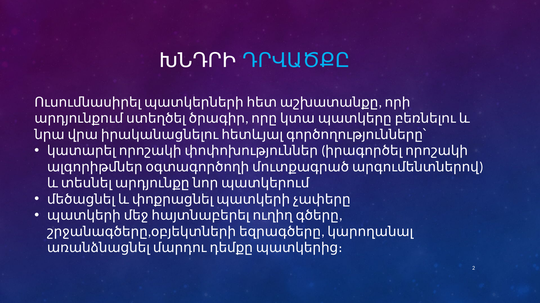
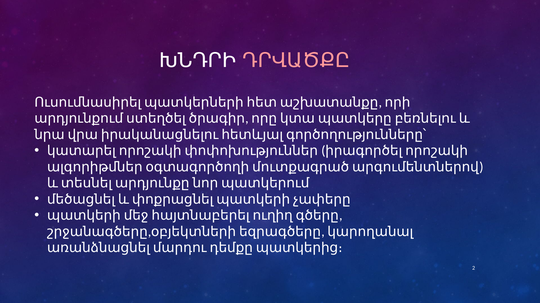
ԴՐՎԱԾՔԸ colour: light blue -> pink (296, 61)
